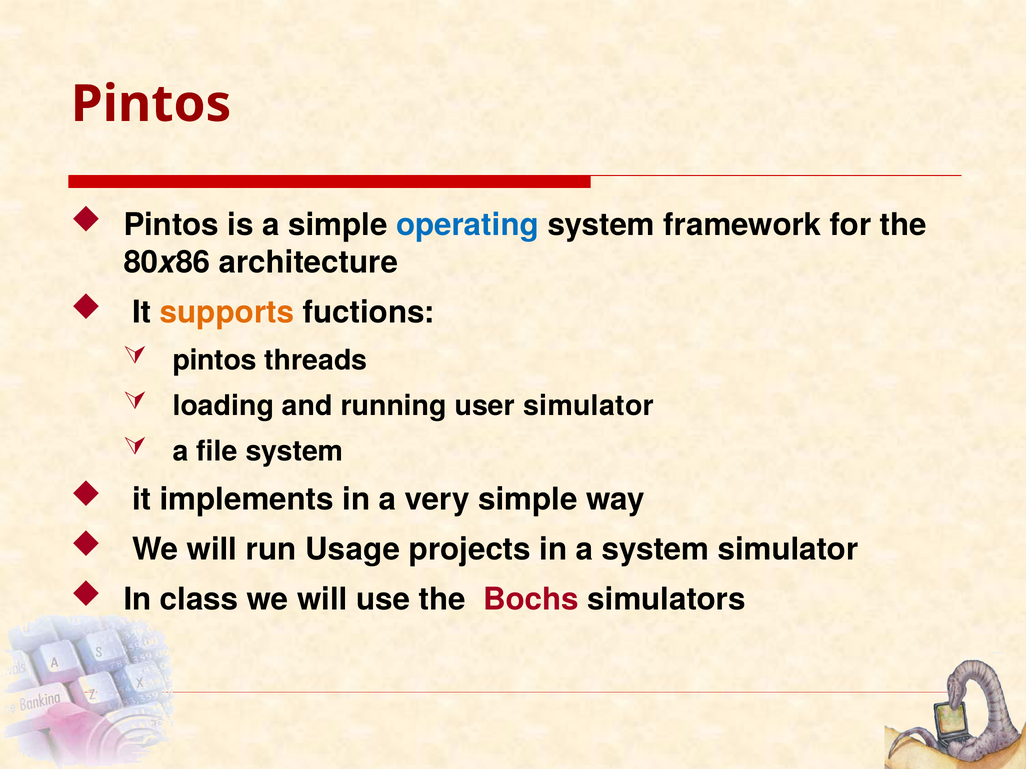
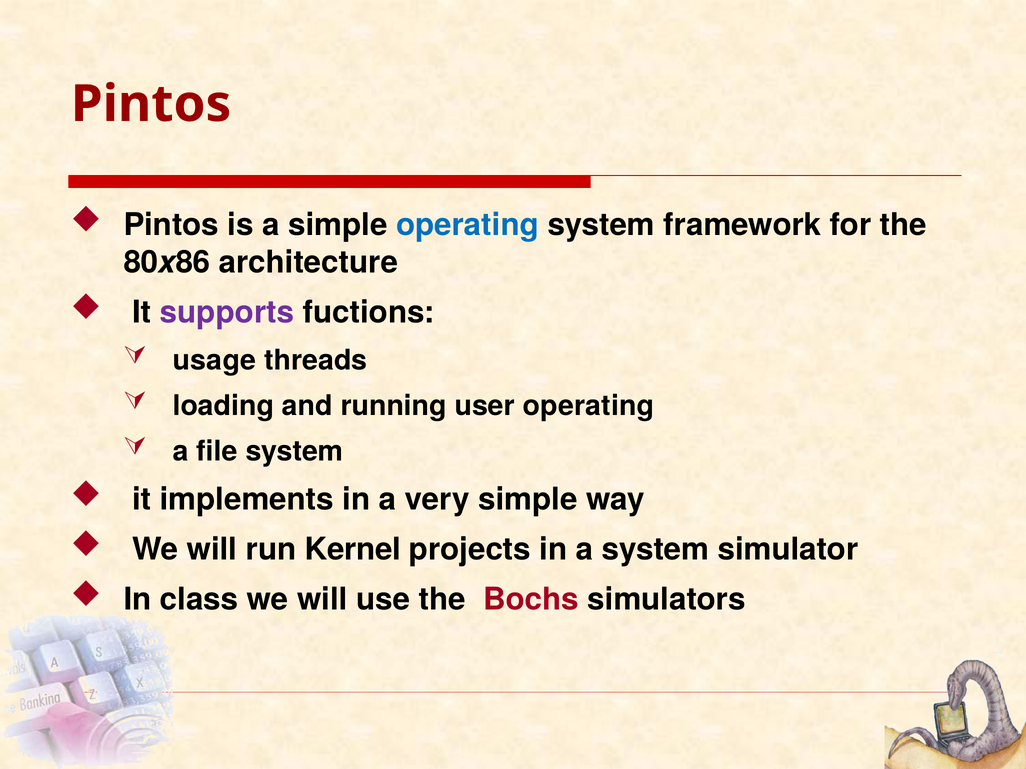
supports colour: orange -> purple (227, 313)
pintos: pintos -> usage (214, 361)
user simulator: simulator -> operating (589, 406)
Usage: Usage -> Kernel (353, 550)
